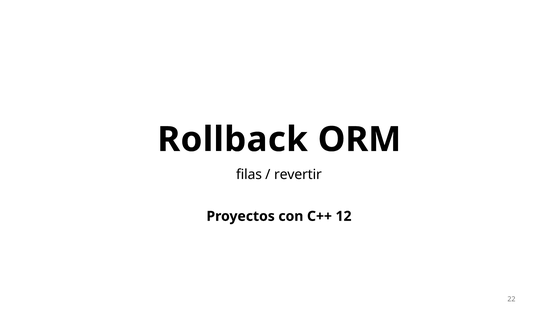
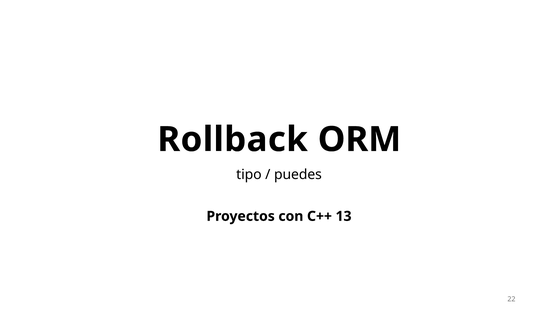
filas: filas -> tipo (249, 174)
revertir: revertir -> puedes (298, 174)
12: 12 -> 13 (344, 216)
